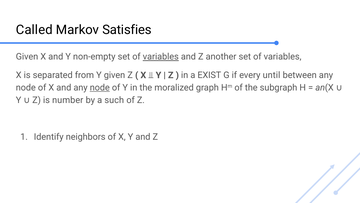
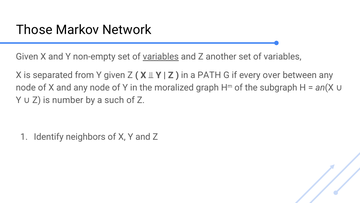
Called: Called -> Those (34, 30)
Satisfies: Satisfies -> Network (127, 30)
EXIST: EXIST -> PATH (209, 75)
until: until -> over (272, 75)
node underline: present -> none (100, 87)
